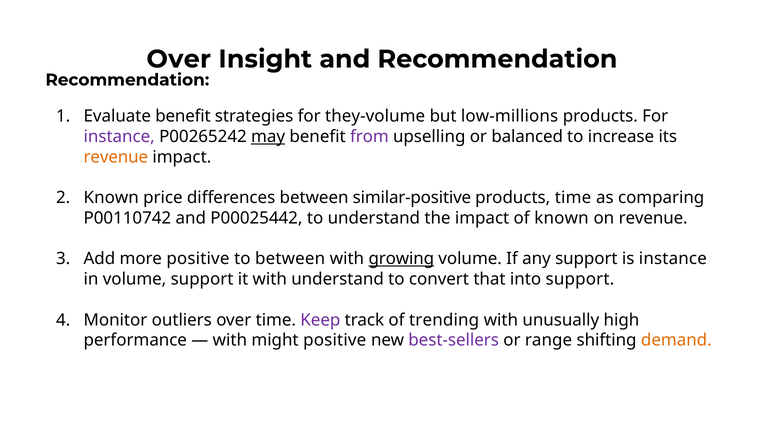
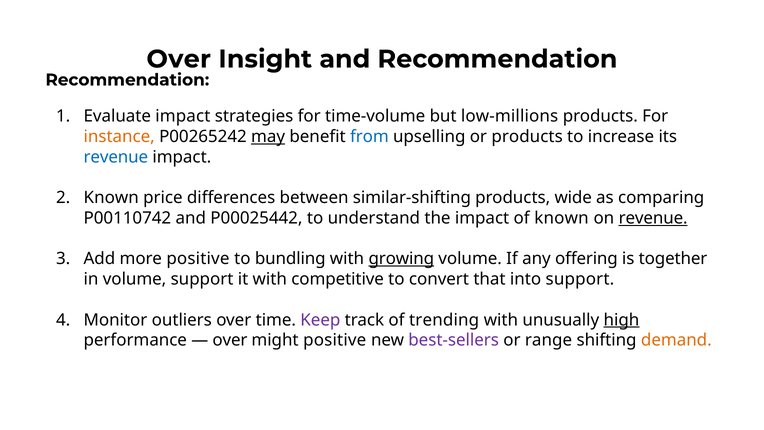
Evaluate benefit: benefit -> impact (183, 116)
they-volume: they-volume -> time-volume (375, 116)
instance colour: purple -> orange (119, 136)
from colour: purple -> blue (369, 136)
or balanced: balanced -> products (527, 136)
revenue colour: orange -> blue (116, 157)
similar-positive: similar-positive -> similar-shifting (412, 198)
products time: time -> wide (573, 198)
revenue underline: none -> present (653, 218)
to between: between -> bundling (290, 259)
any support: support -> offering (586, 259)
is instance: instance -> together (673, 259)
with understand: understand -> competitive (338, 279)
high underline: none -> present (621, 320)
with: with -> over (230, 340)
